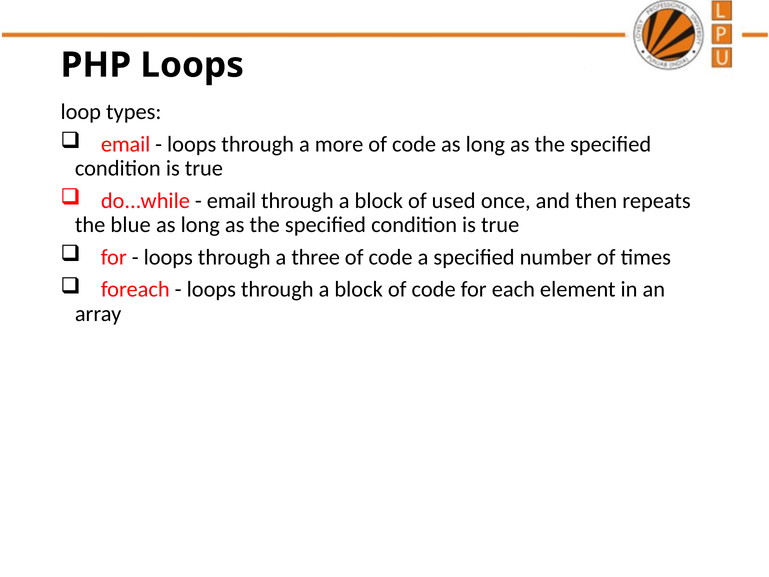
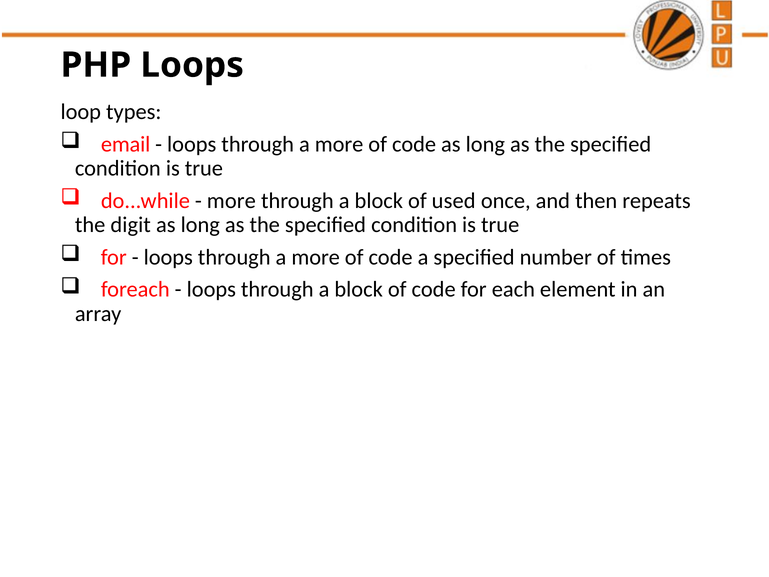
email: email -> more (231, 201)
blue: blue -> digit (131, 225)
three: three -> more (316, 257)
